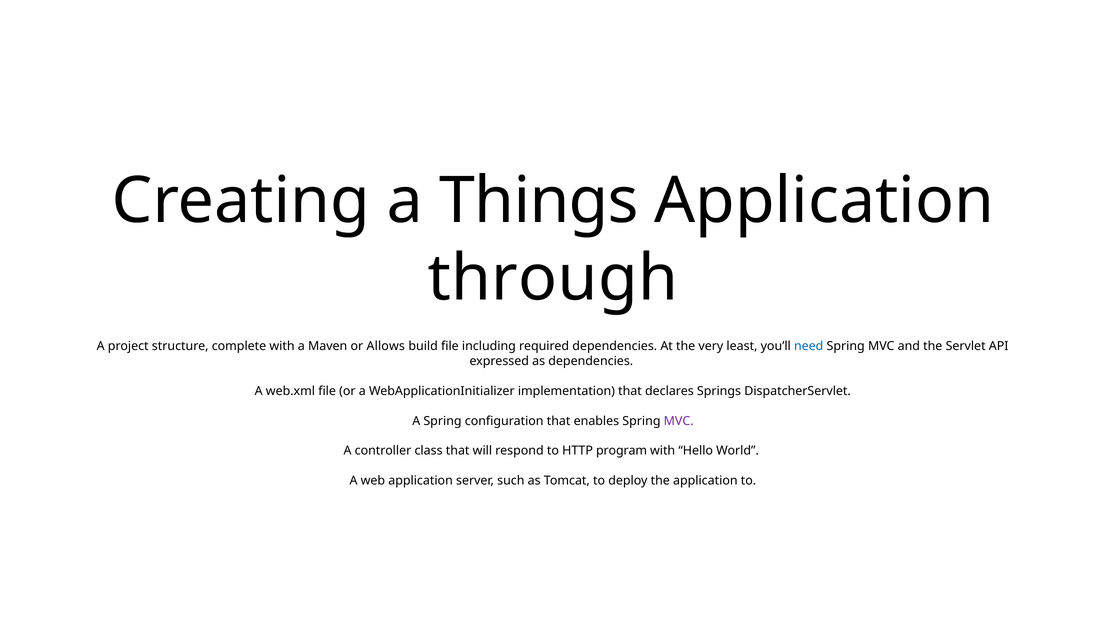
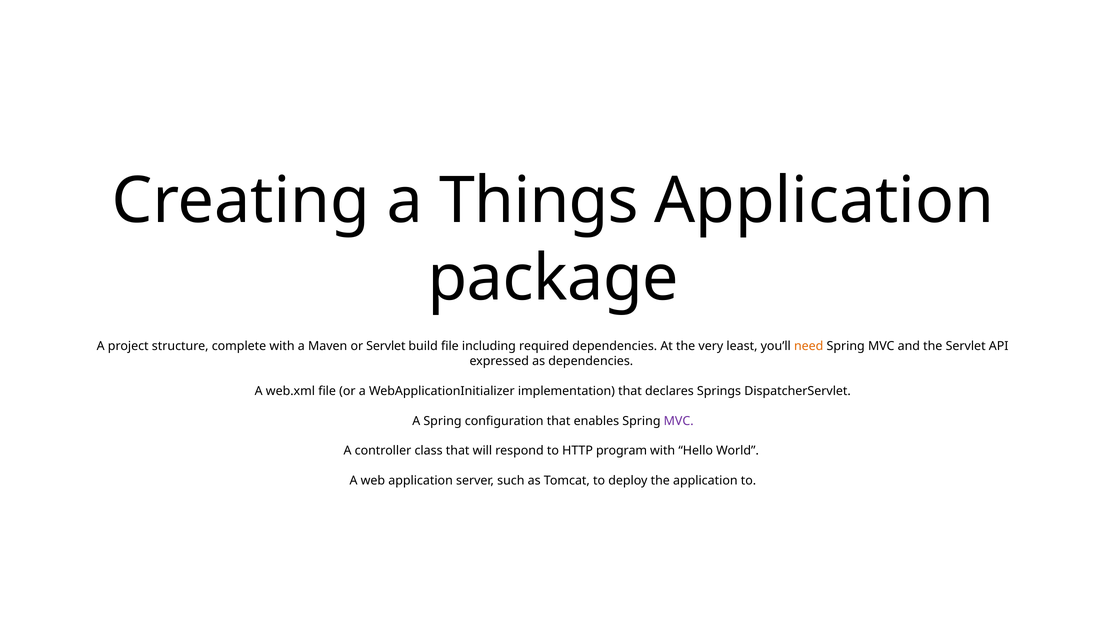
through: through -> package (553, 279)
or Allows: Allows -> Servlet (386, 346)
need colour: blue -> orange (809, 346)
